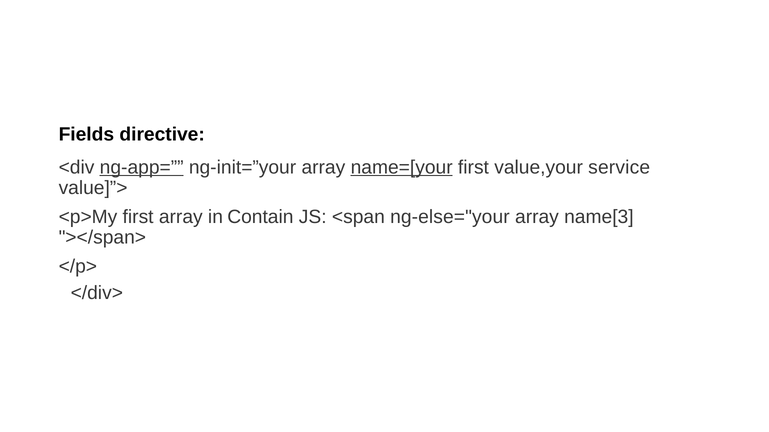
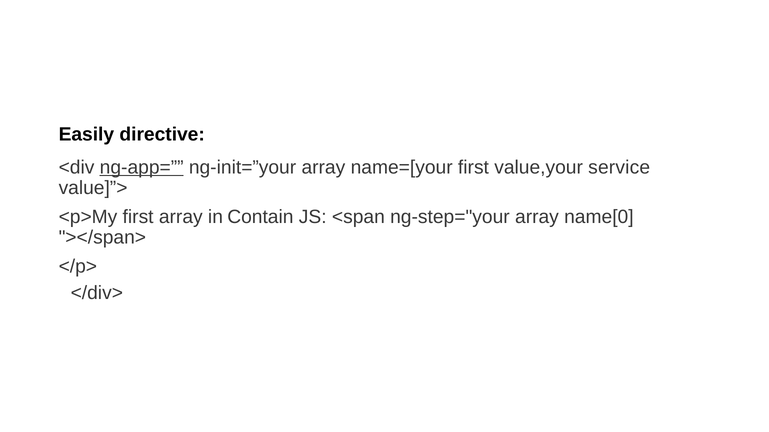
Fields: Fields -> Easily (86, 134)
name=[your underline: present -> none (402, 168)
ng-else="your: ng-else="your -> ng-step="your (450, 217)
name[3: name[3 -> name[0 (599, 217)
